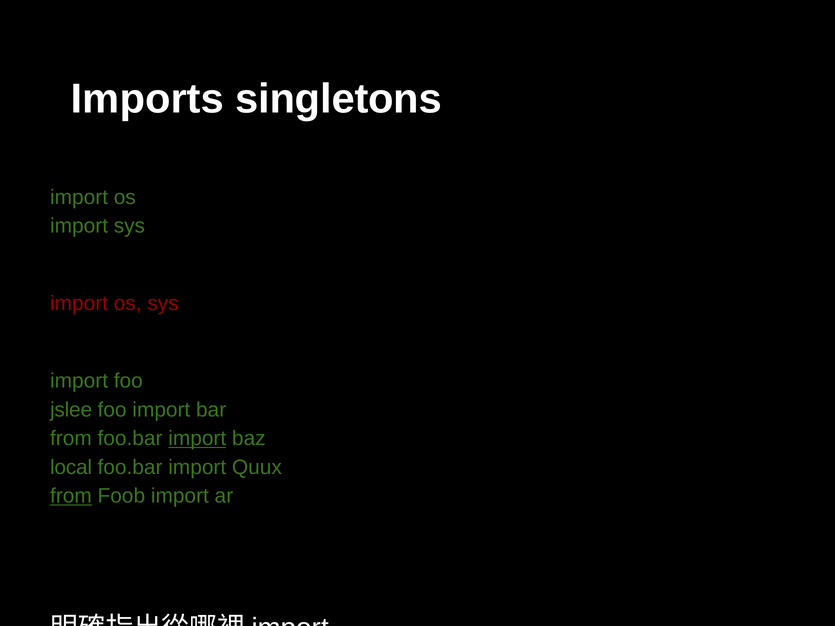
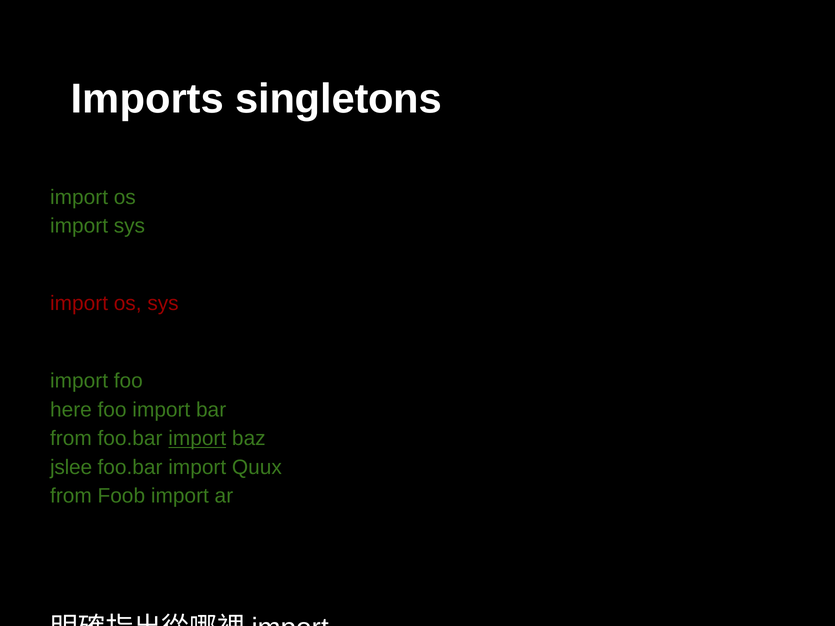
jslee: jslee -> here (71, 410)
local: local -> jslee (71, 467)
from underline: present -> none (71, 496)
